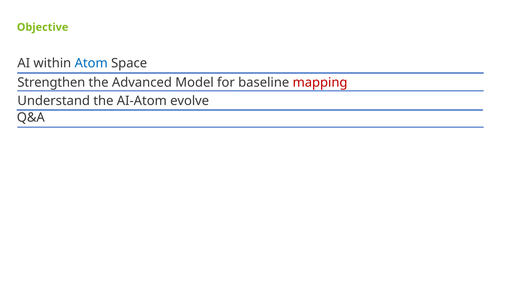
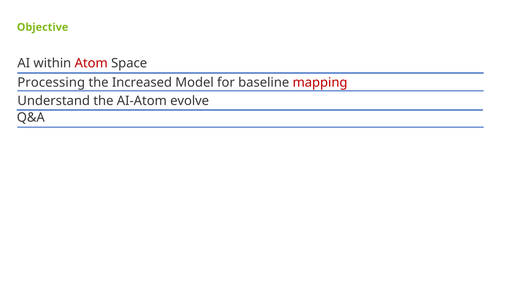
Atom colour: blue -> red (91, 63)
Strengthen: Strengthen -> Processing (51, 83)
Advanced: Advanced -> Increased (142, 83)
